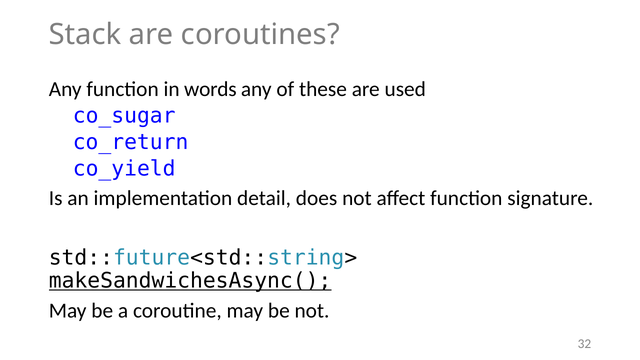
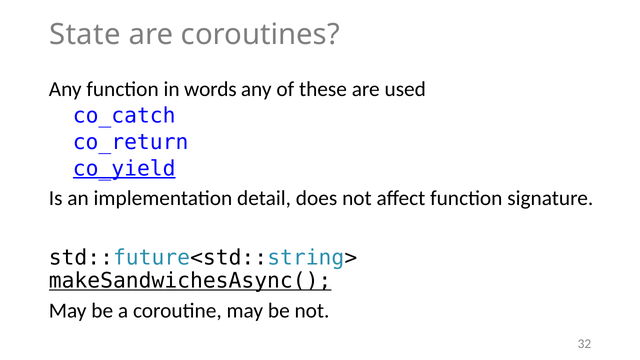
Stack: Stack -> State (85, 35)
co_sugar: co_sugar -> co_catch (124, 116)
co_yield underline: none -> present (124, 169)
